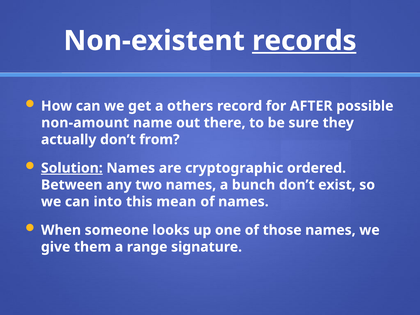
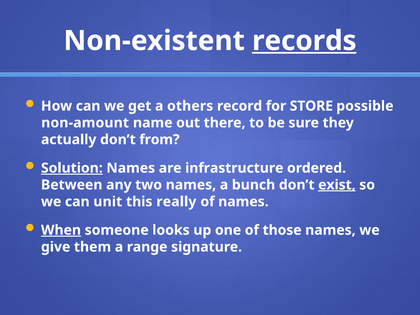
AFTER: AFTER -> STORE (311, 106)
cryptographic: cryptographic -> infrastructure (234, 168)
exist underline: none -> present (337, 185)
into: into -> unit (108, 202)
mean: mean -> really (176, 202)
When underline: none -> present (61, 230)
